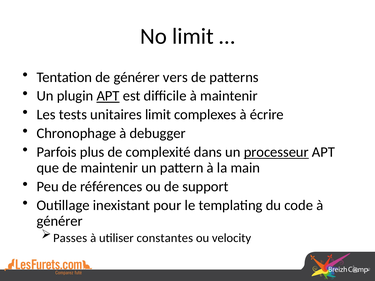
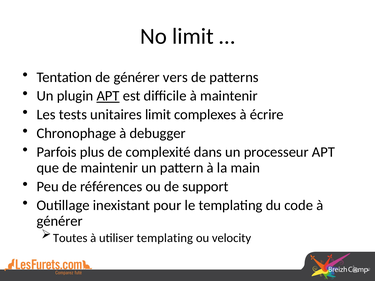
processeur underline: present -> none (276, 152)
Passes: Passes -> Toutes (70, 238)
utiliser constantes: constantes -> templating (165, 238)
